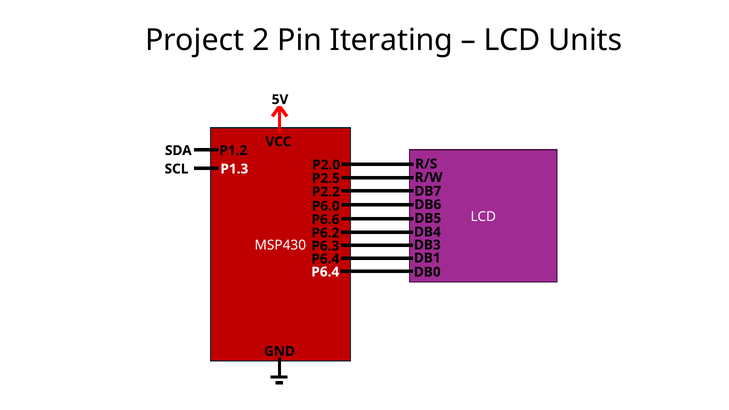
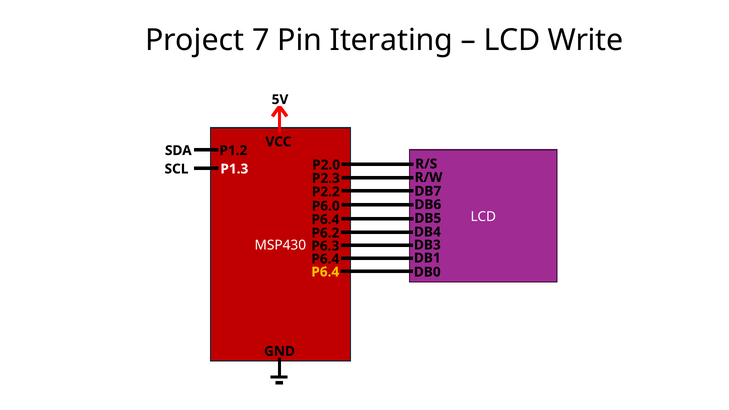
2: 2 -> 7 (261, 40)
Units: Units -> Write (585, 40)
P2.5: P2.5 -> P2.3 (326, 178)
P6.6: P6.6 -> P6.4 (325, 220)
P6.4 colour: white -> yellow (325, 272)
